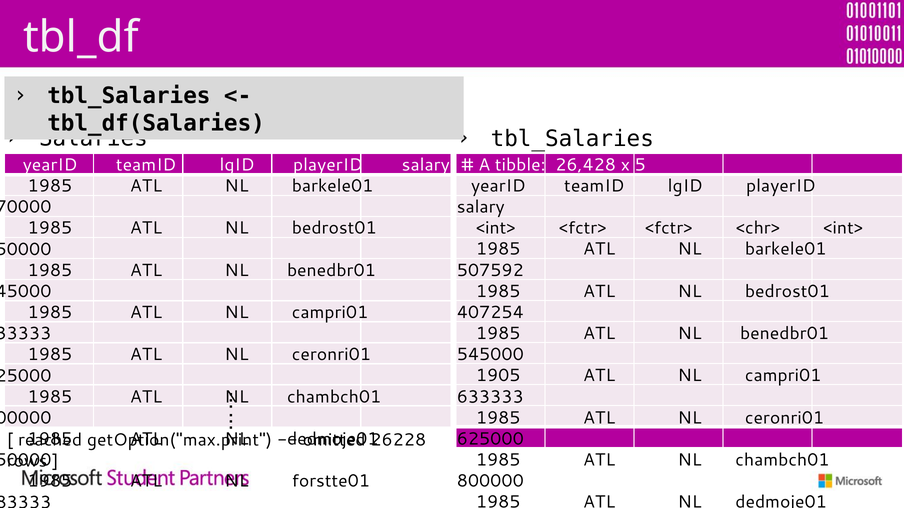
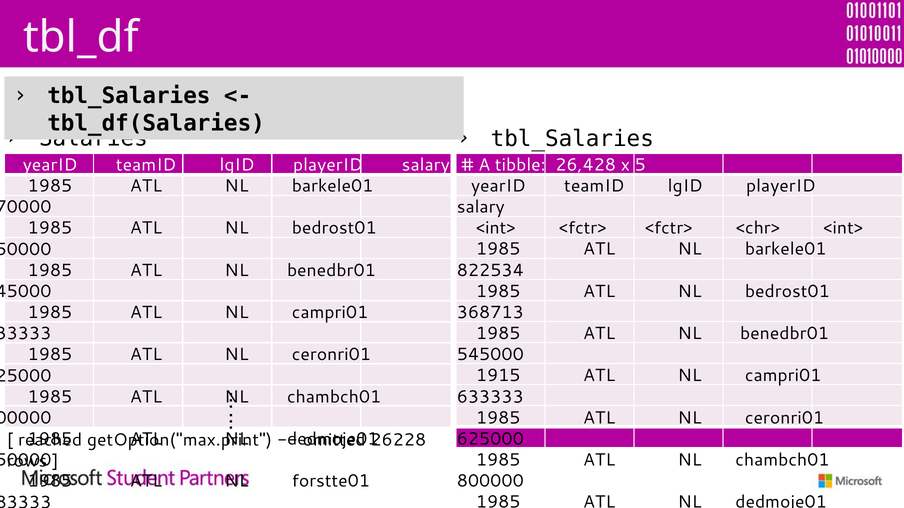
507592: 507592 -> 822534 (490, 270)
407254: 407254 -> 368713 (490, 313)
1905: 1905 -> 1915 (498, 376)
